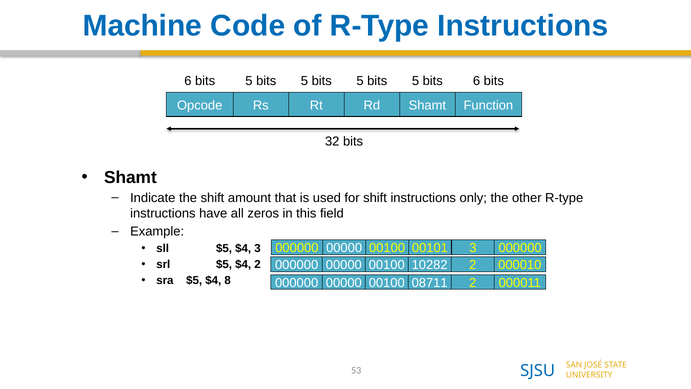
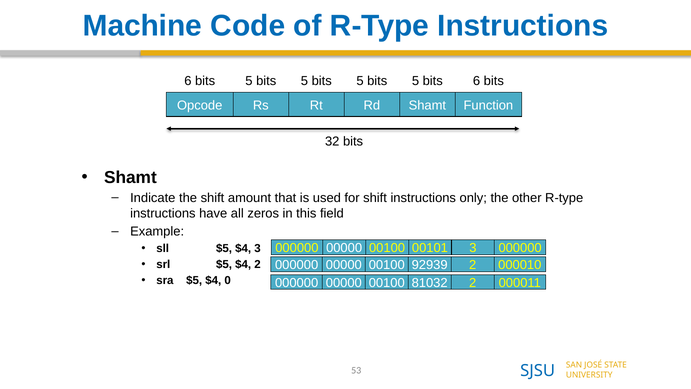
10282: 10282 -> 92939 (430, 265)
8: 8 -> 0 (228, 280)
08711: 08711 -> 81032 (430, 283)
